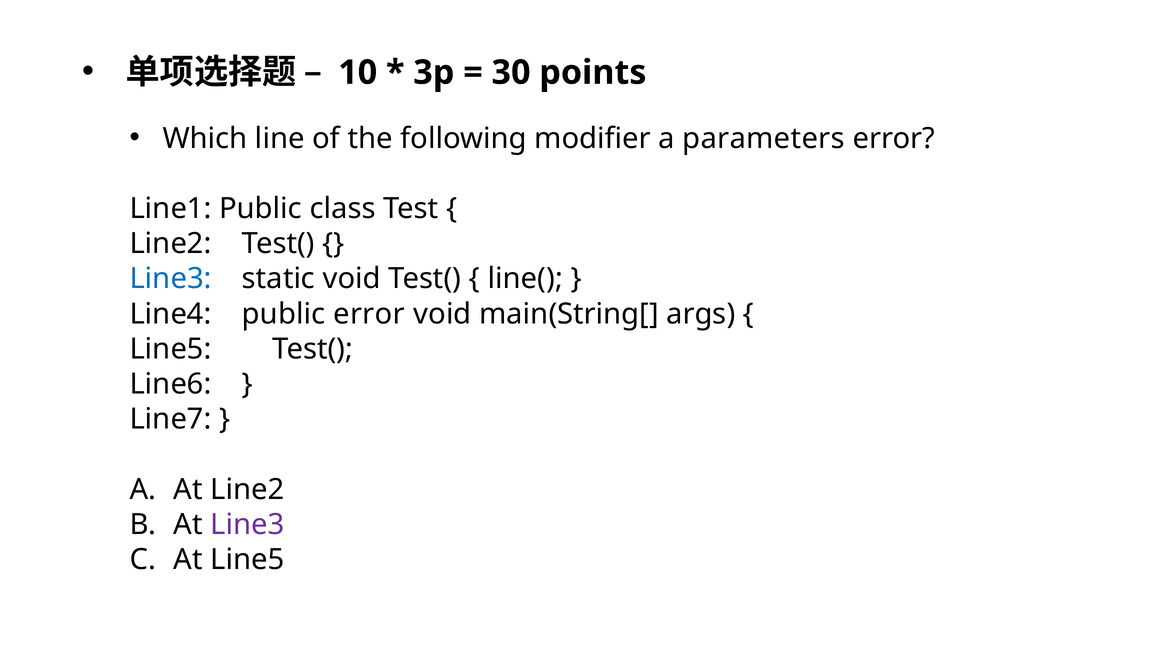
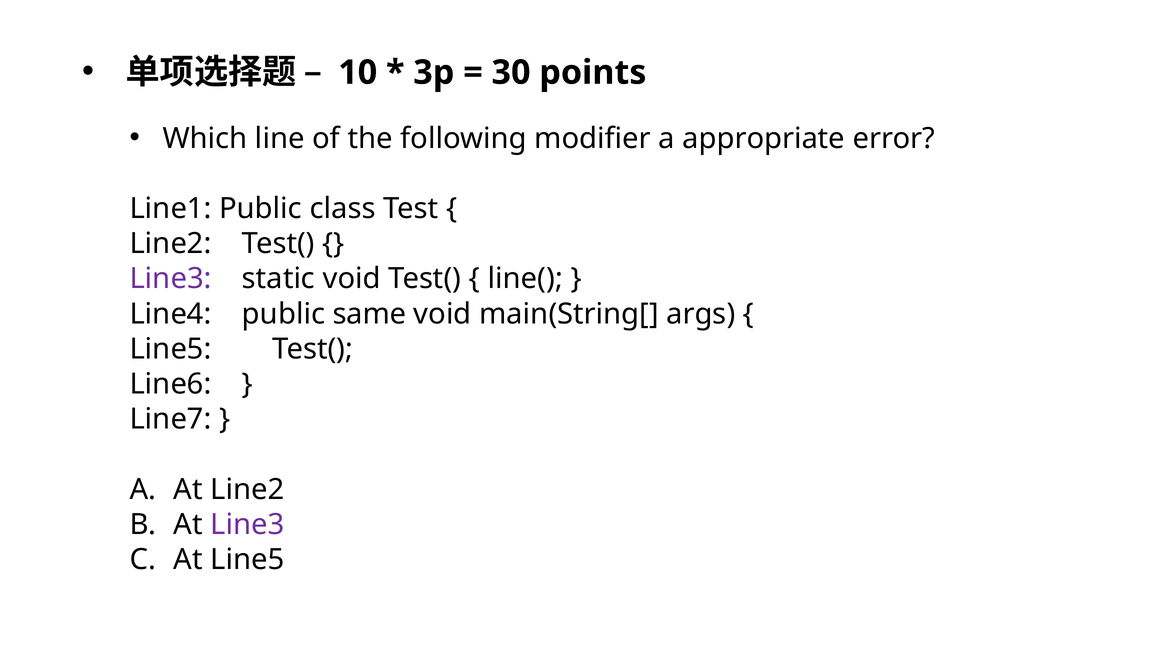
parameters: parameters -> appropriate (764, 138)
Line3 colour: blue -> purple (171, 279)
public error: error -> same (369, 314)
